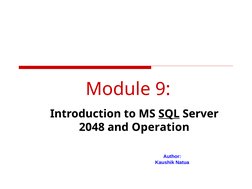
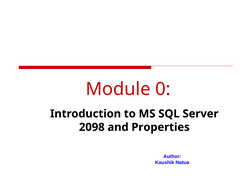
9: 9 -> 0 (163, 89)
SQL underline: present -> none (169, 114)
2048: 2048 -> 2098 (92, 127)
Operation: Operation -> Properties (161, 127)
